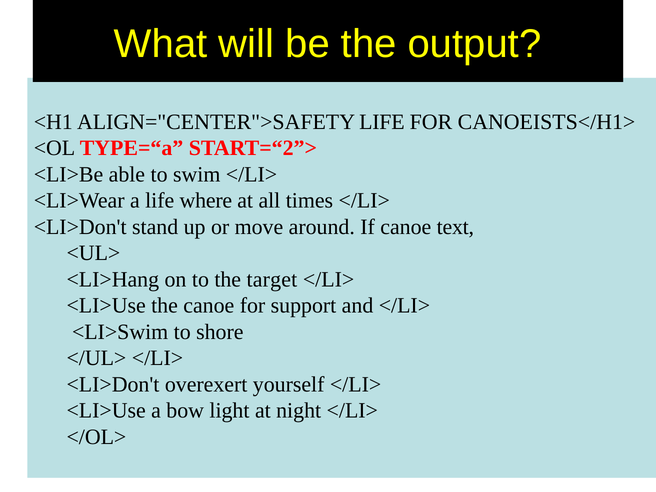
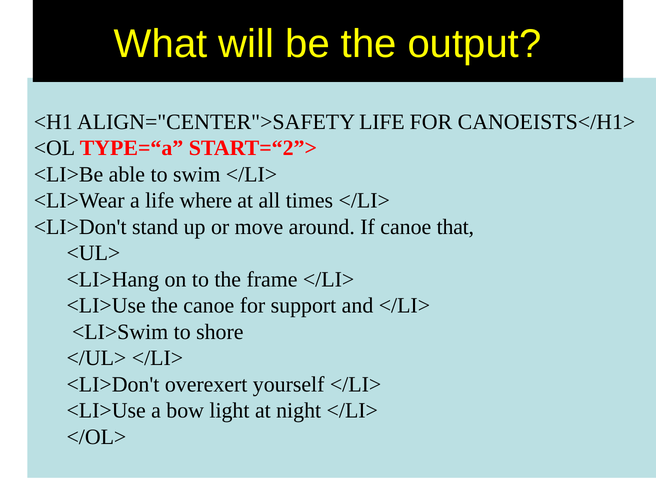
text: text -> that (455, 227)
target: target -> frame (272, 279)
